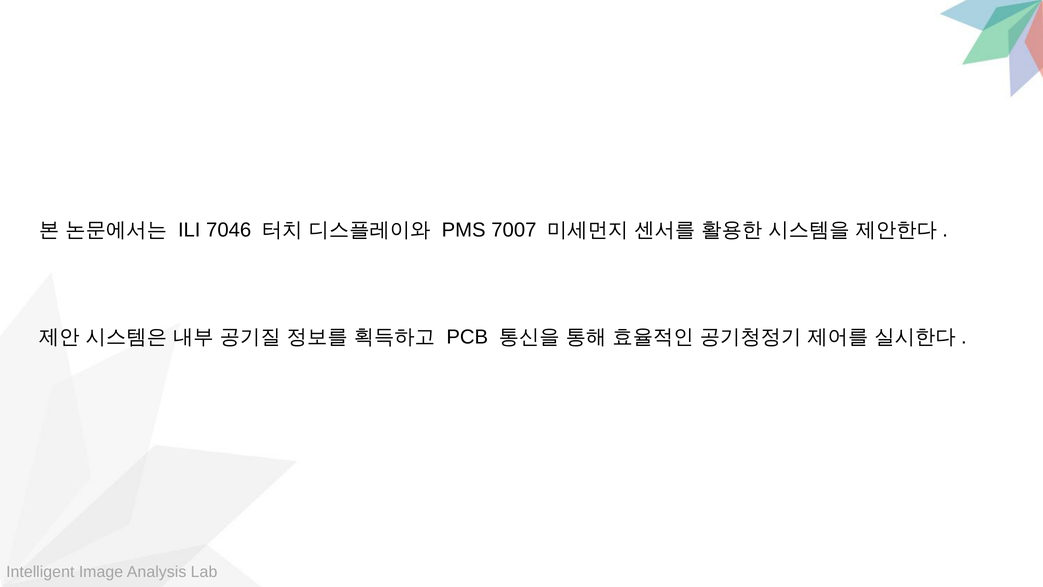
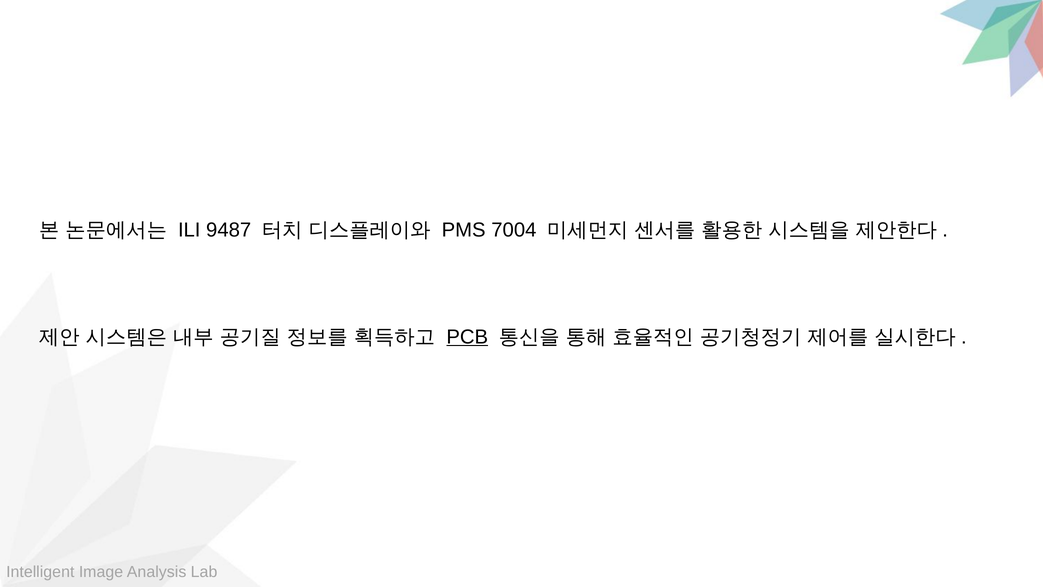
7046: 7046 -> 9487 (229, 230)
7007: 7007 -> 7004 (514, 230)
PCB underline: none -> present (467, 337)
